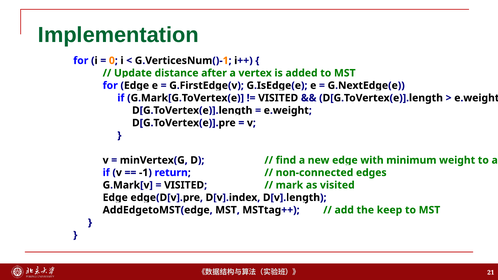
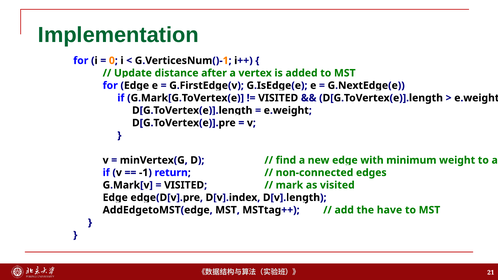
keep: keep -> have (389, 210)
